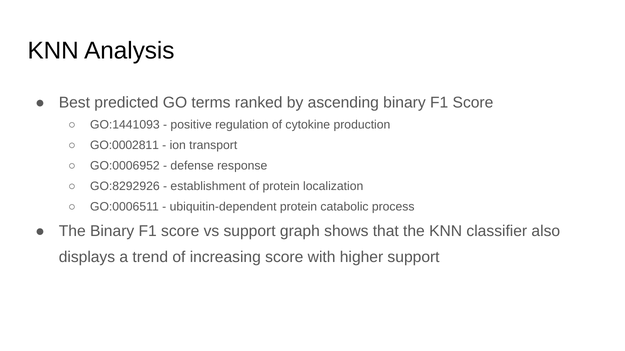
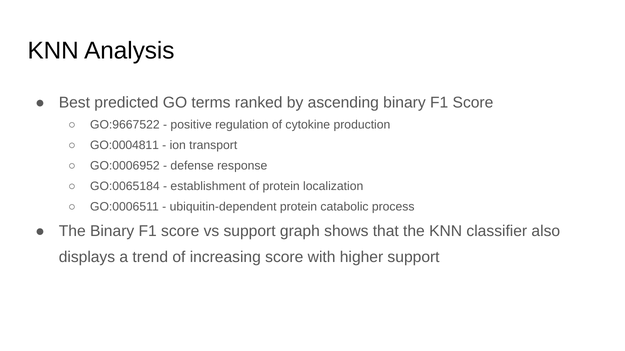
GO:1441093: GO:1441093 -> GO:9667522 (125, 125)
GO:0002811: GO:0002811 -> GO:0004811 (124, 146)
GO:8292926: GO:8292926 -> GO:0065184 (125, 187)
